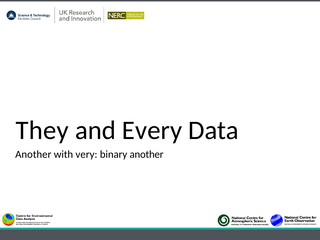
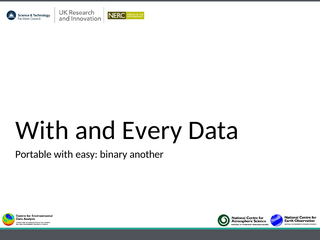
They: They -> With (42, 130)
Another: Another -> Portable (33, 154)
very: very -> easy (87, 154)
